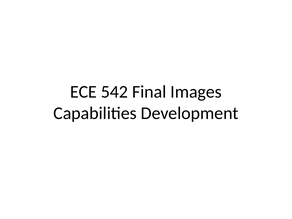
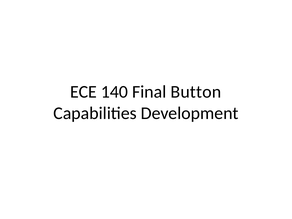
542: 542 -> 140 (114, 92)
Images: Images -> Button (196, 92)
